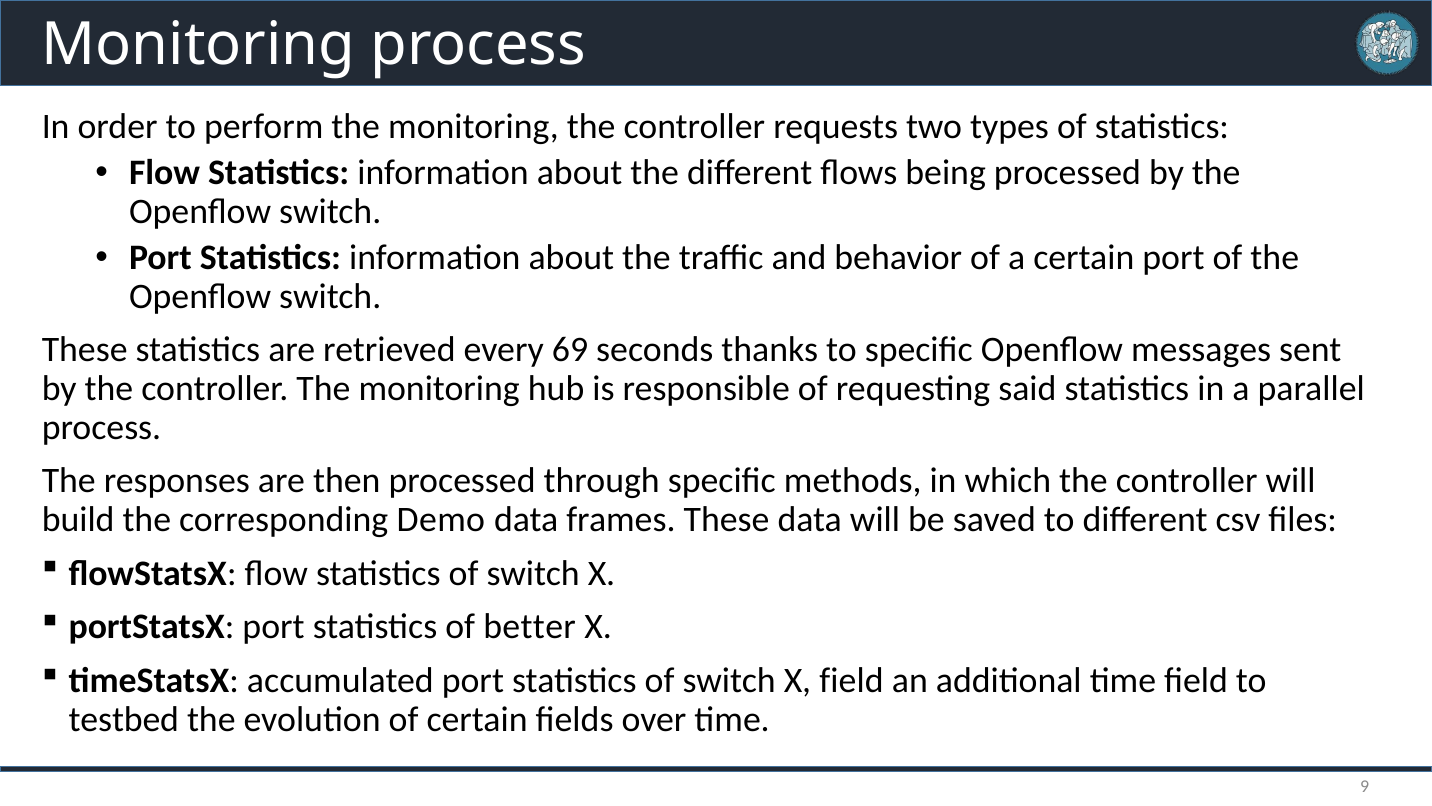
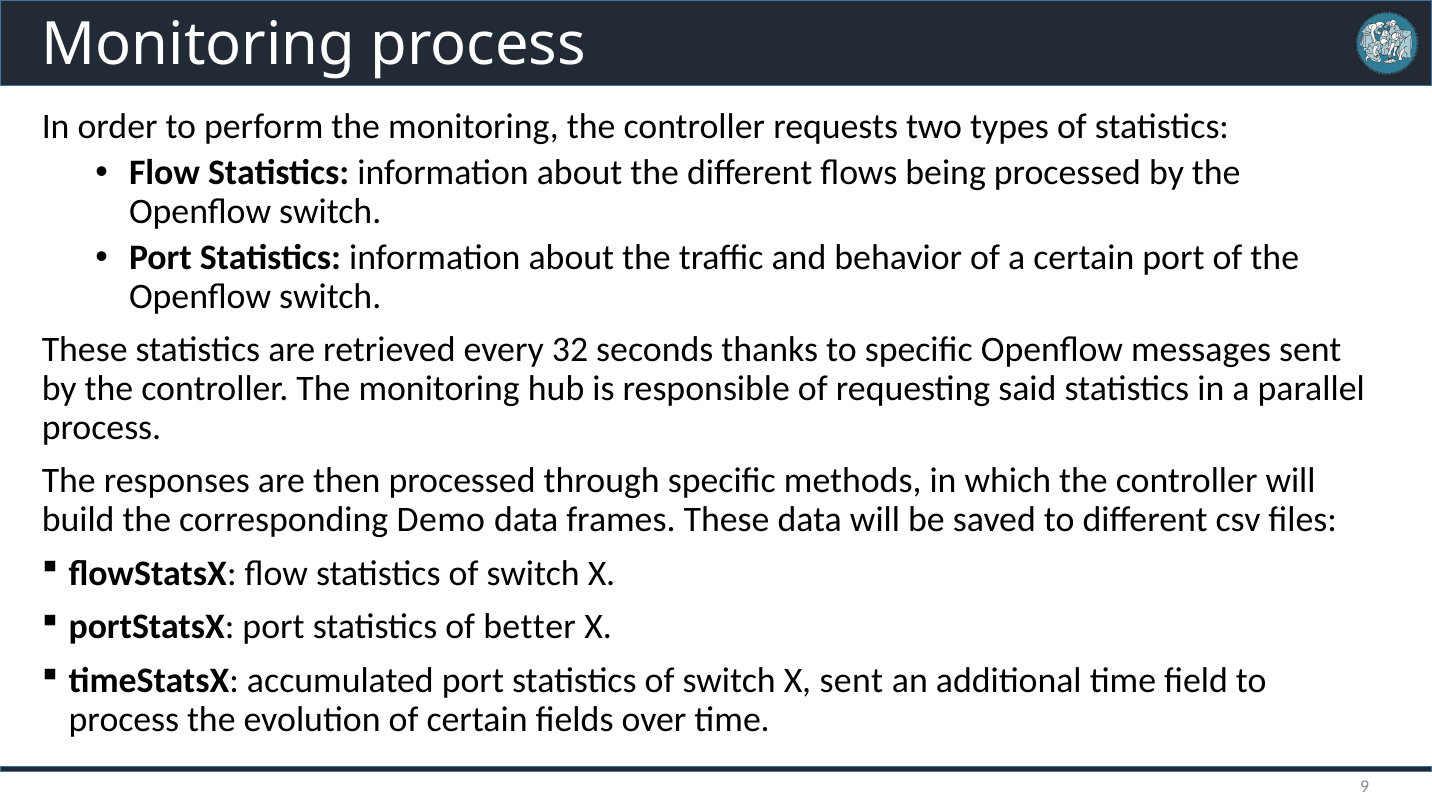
69: 69 -> 32 (570, 350)
X field: field -> sent (851, 680)
testbed: testbed -> process (124, 719)
